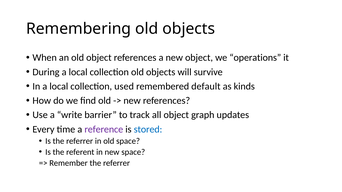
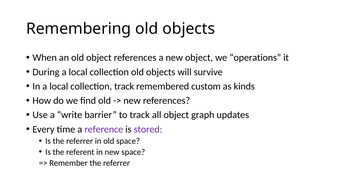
collection used: used -> track (124, 87)
default: default -> custom (206, 87)
stored colour: blue -> purple (148, 130)
